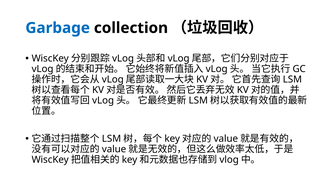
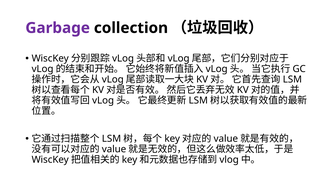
Garbage colour: blue -> purple (58, 28)
